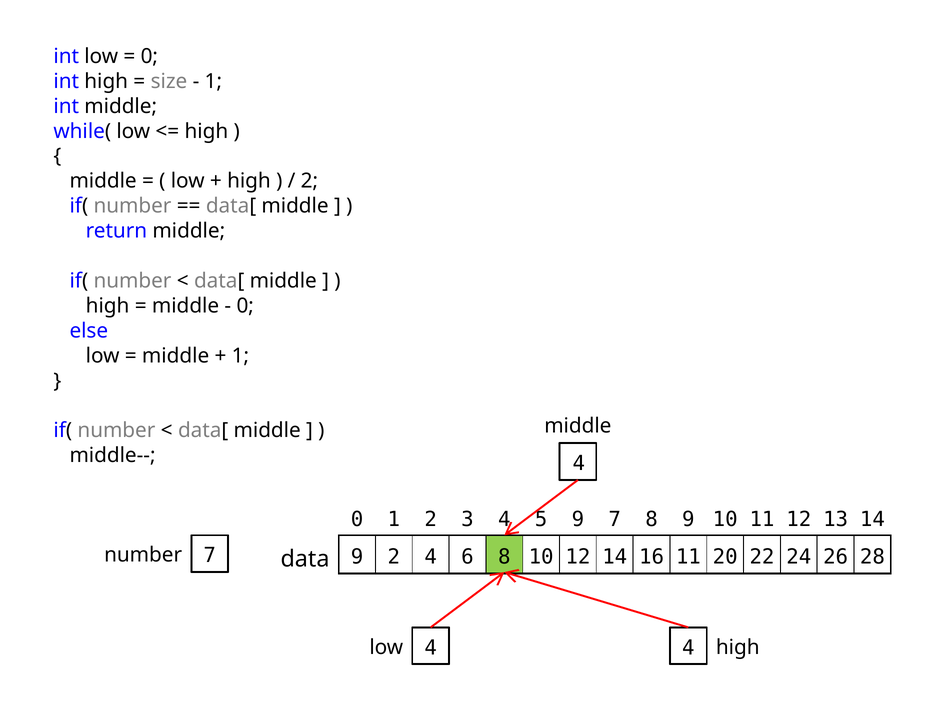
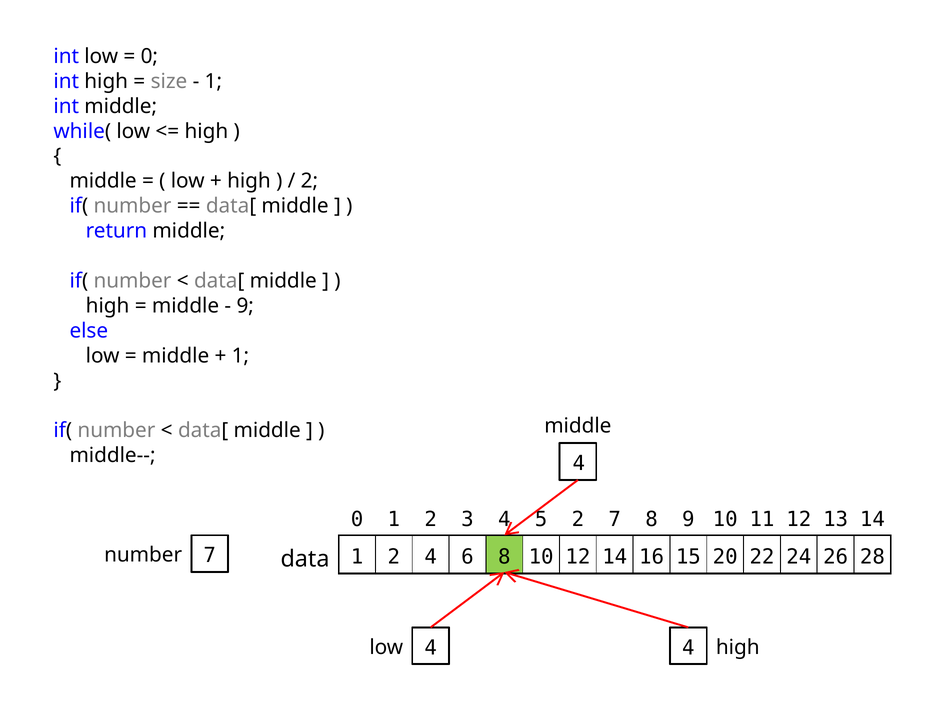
0: 0 -> 9 (245, 305)
5 9: 9 -> 2 (578, 519)
data 9: 9 -> 1 (357, 557)
16 11: 11 -> 15 (688, 557)
